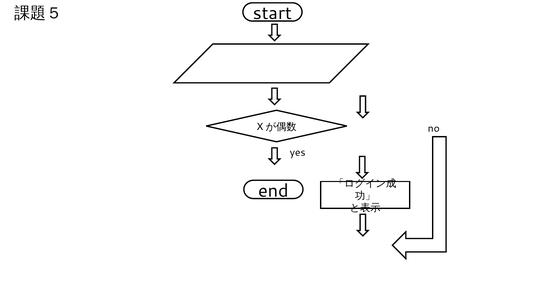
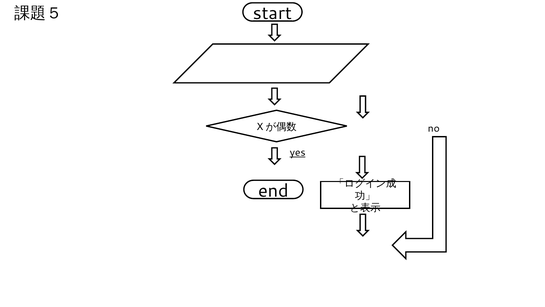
yes underline: none -> present (298, 152)
